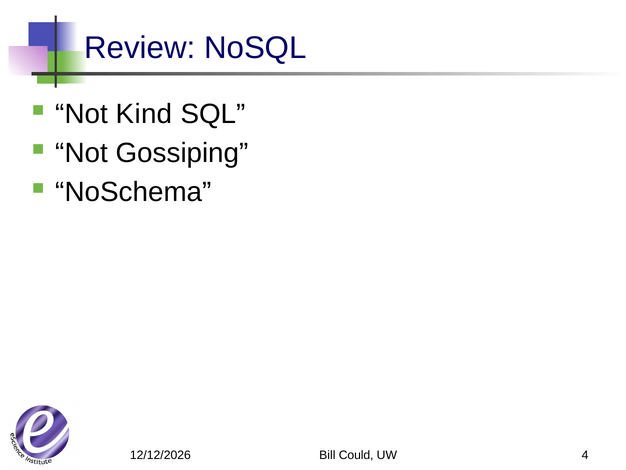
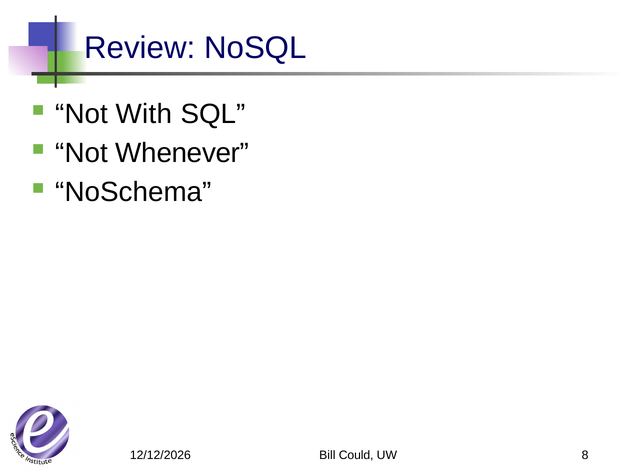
Kind: Kind -> With (144, 114)
Gossiping: Gossiping -> Whenever (182, 153)
4: 4 -> 8 (585, 455)
